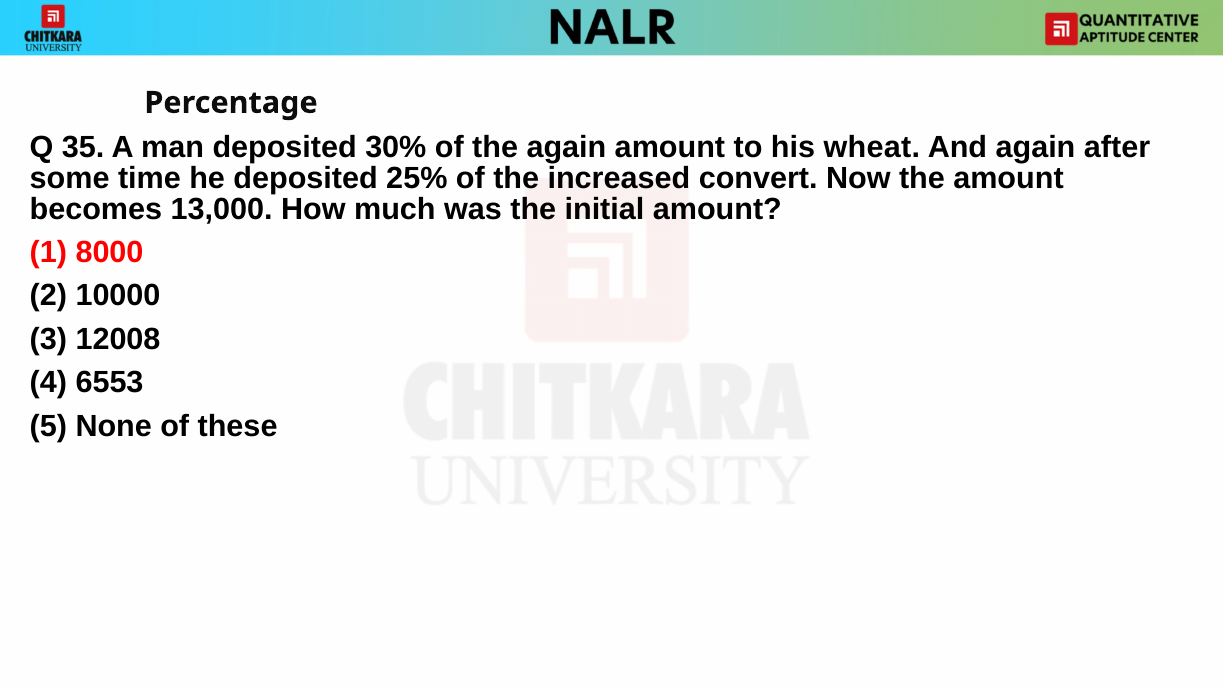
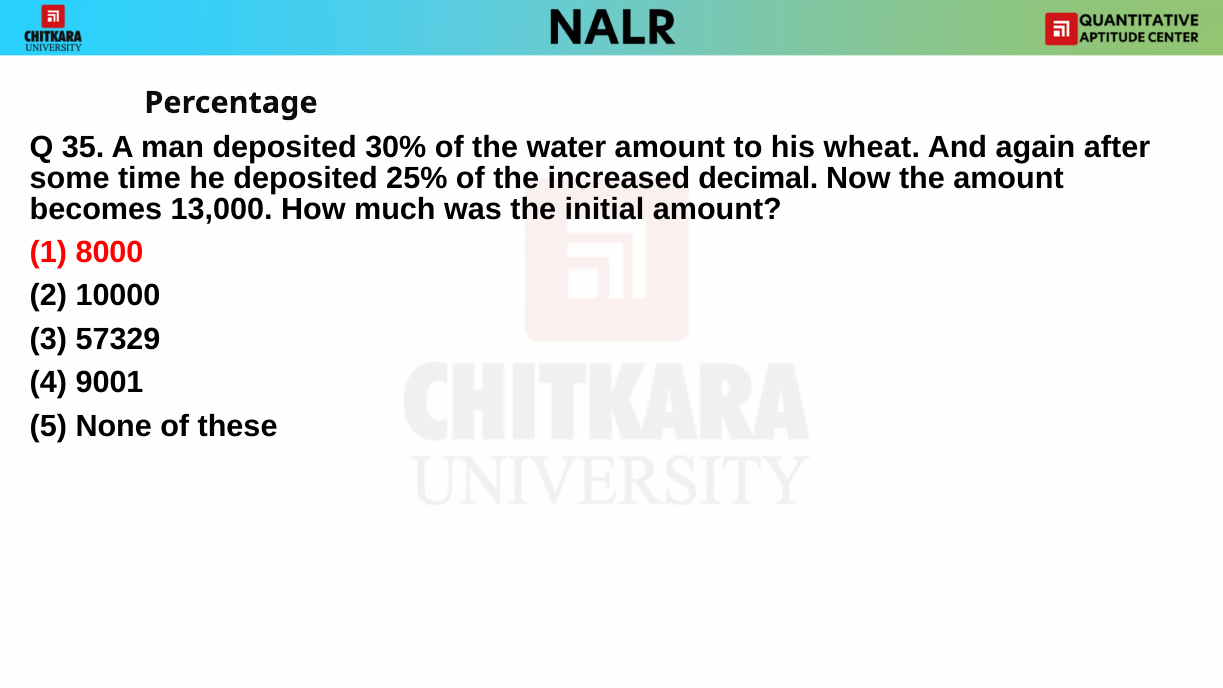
the again: again -> water (566, 148)
convert: convert -> decimal (758, 178)
12008: 12008 -> 57329 (118, 339)
6553: 6553 -> 9001 (110, 383)
